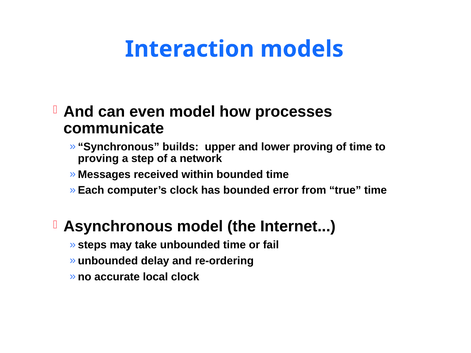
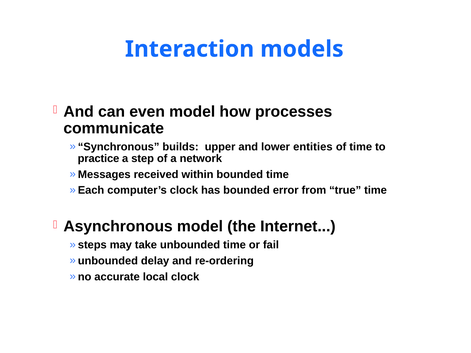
lower proving: proving -> entities (313, 147)
proving: proving -> practice (98, 159)
